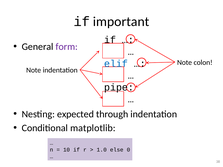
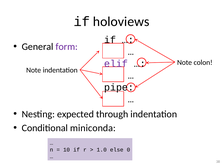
important: important -> holoviews (121, 22)
elif colour: blue -> purple (116, 64)
matplotlib: matplotlib -> miniconda (93, 128)
